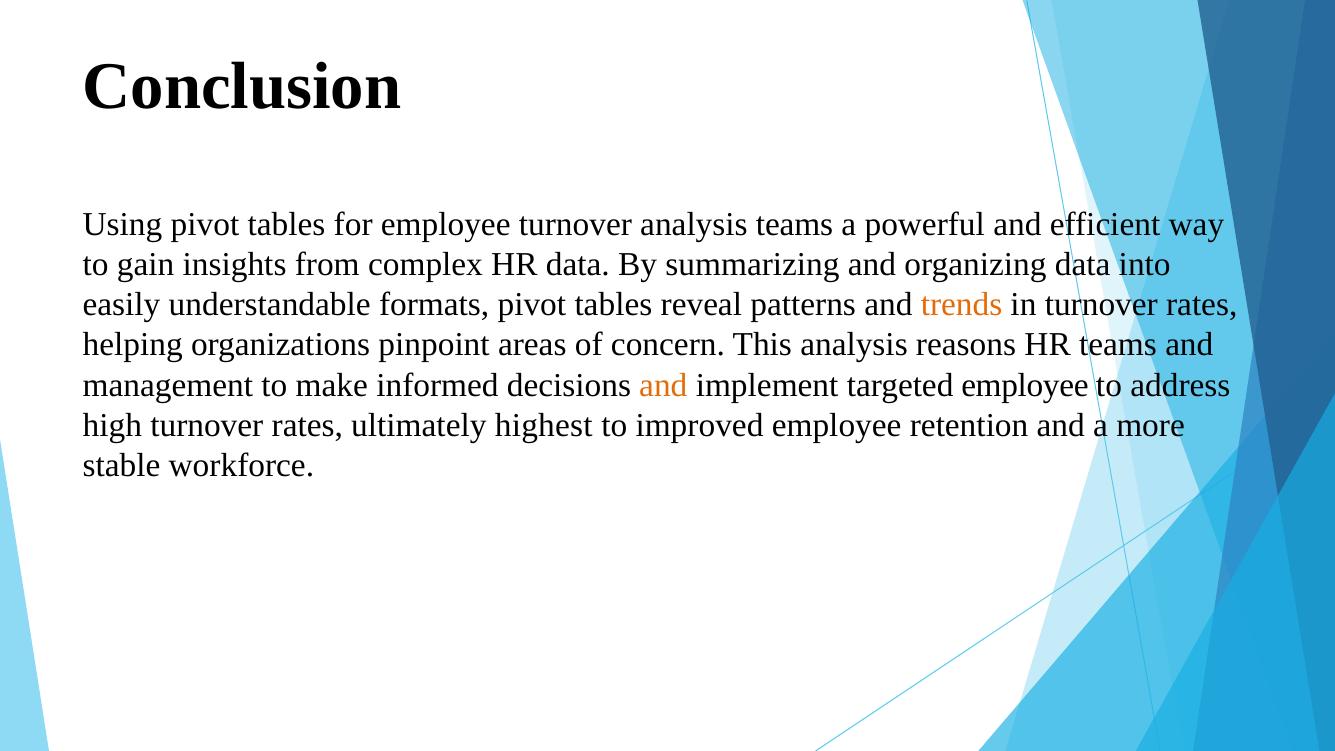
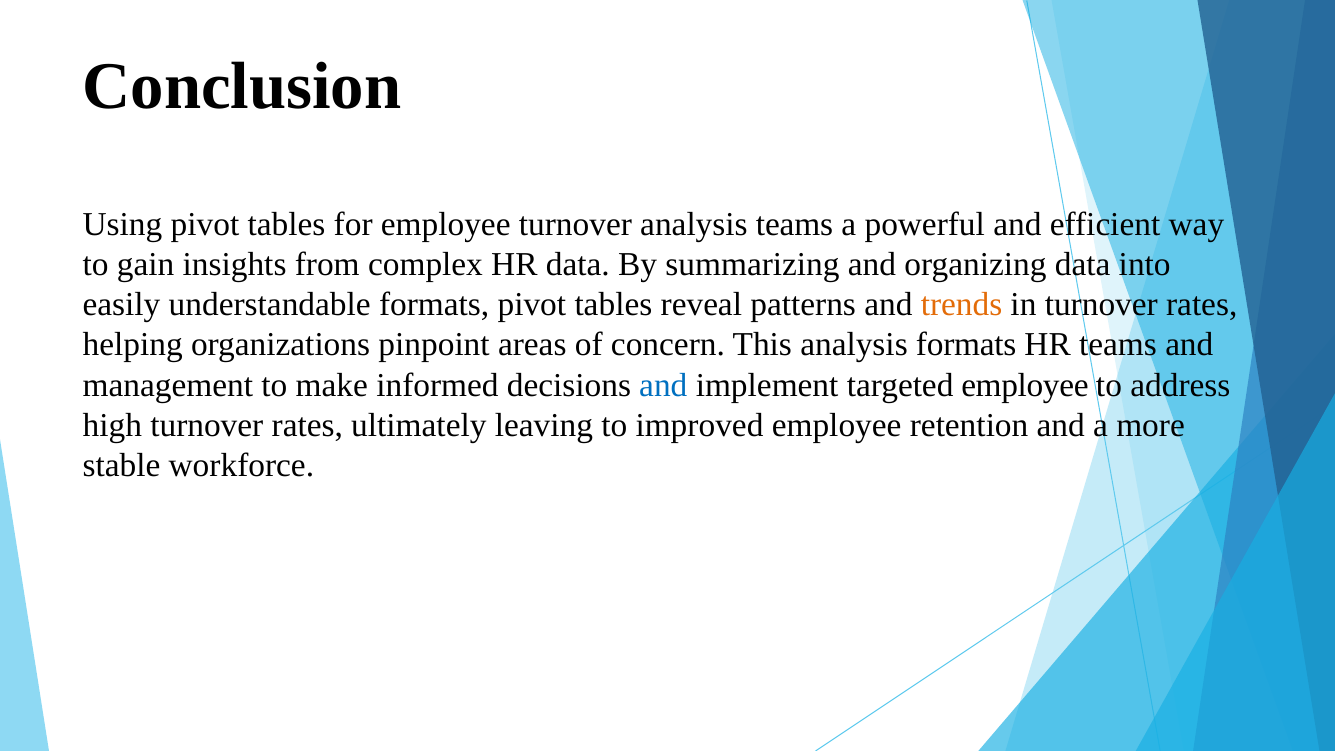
analysis reasons: reasons -> formats (966, 345)
and colour: orange -> blue (663, 385)
highest: highest -> leaving (544, 425)
